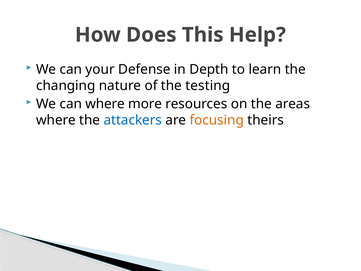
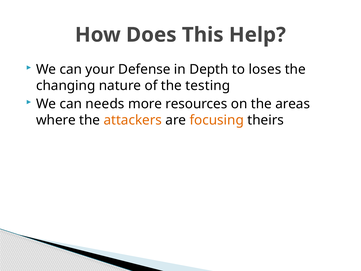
learn: learn -> loses (265, 69)
can where: where -> needs (105, 104)
attackers colour: blue -> orange (133, 120)
